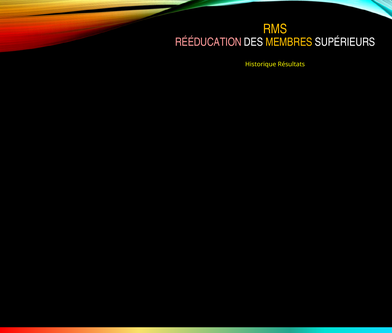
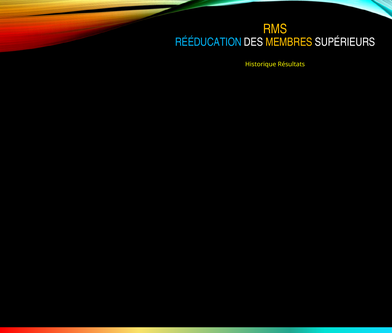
RÉÉDUCATION colour: pink -> light blue (208, 42)
